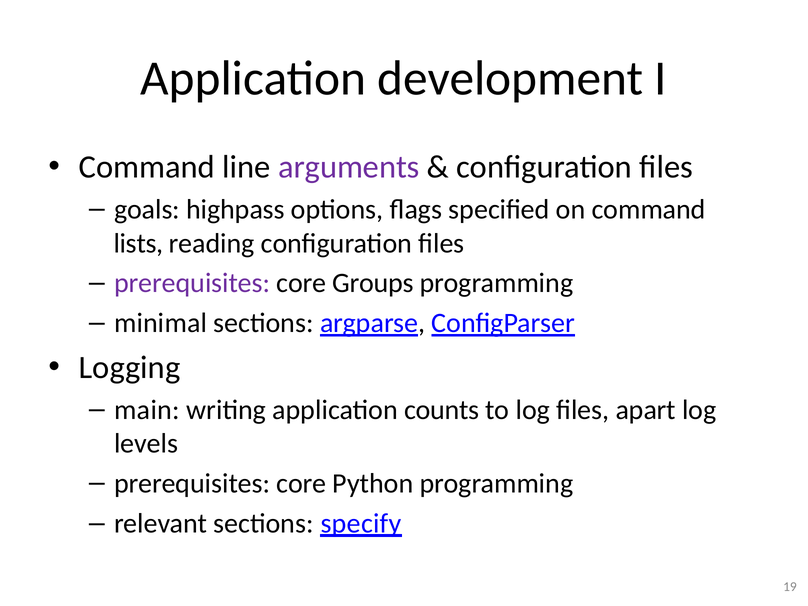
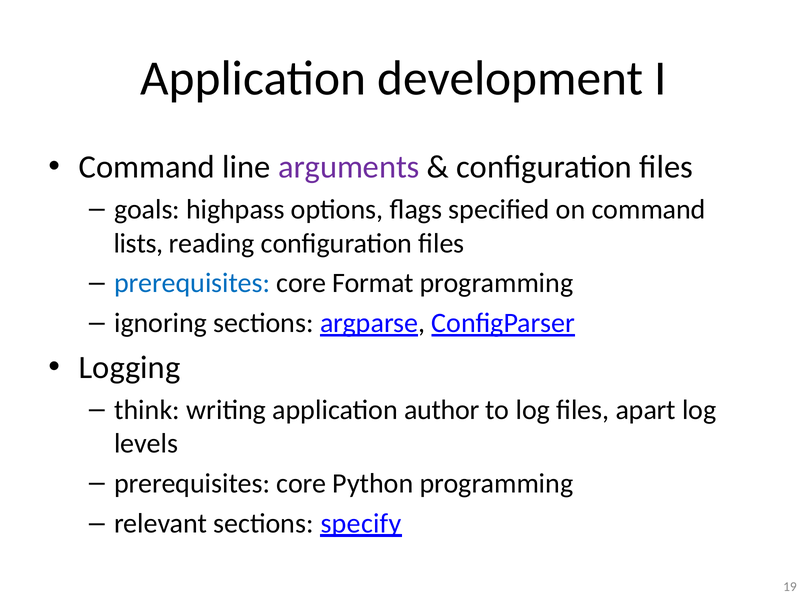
prerequisites colour: purple -> blue (192, 283)
Groups: Groups -> Format (373, 283)
minimal: minimal -> ignoring (161, 323)
main: main -> think (147, 410)
counts: counts -> author (442, 410)
